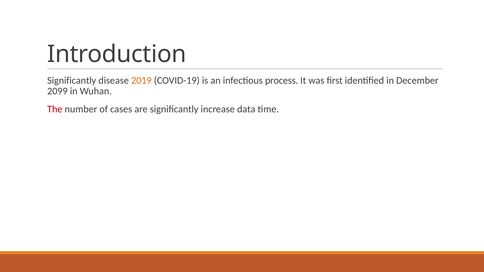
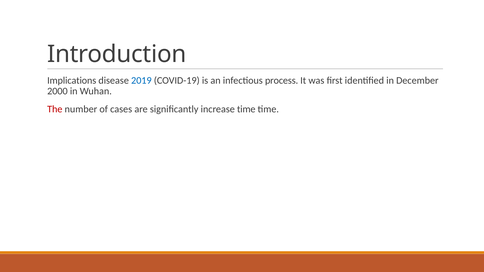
Significantly: Significantly -> Implications (72, 80)
2019 colour: orange -> blue (141, 80)
2099: 2099 -> 2000 (57, 91)
increase data: data -> time (246, 109)
